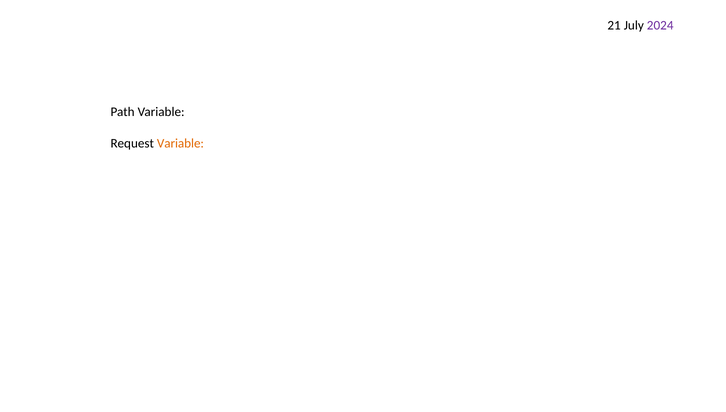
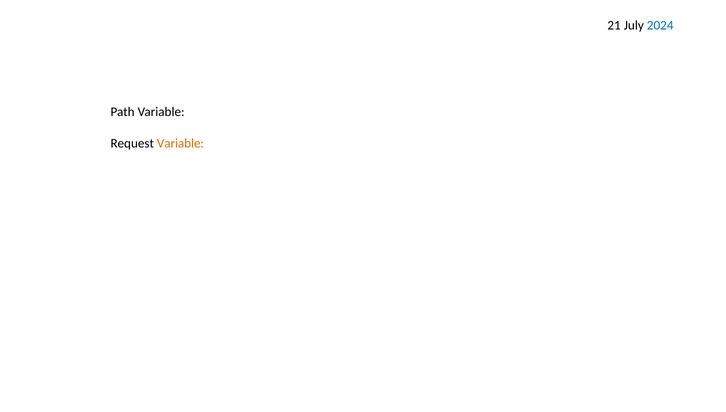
2024 colour: purple -> blue (660, 26)
